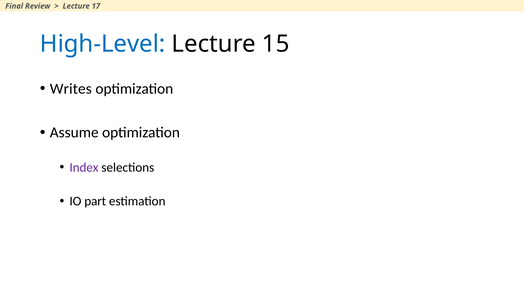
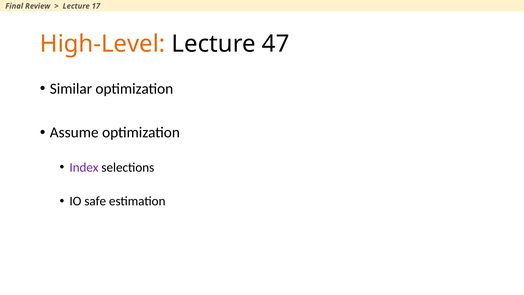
High-Level colour: blue -> orange (103, 44)
15: 15 -> 47 (276, 44)
Writes: Writes -> Similar (71, 89)
part: part -> safe (95, 201)
